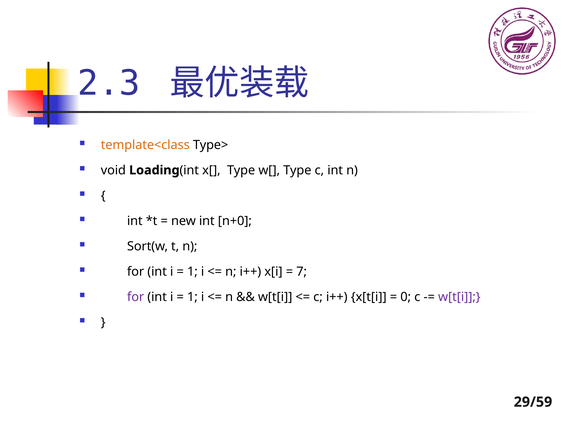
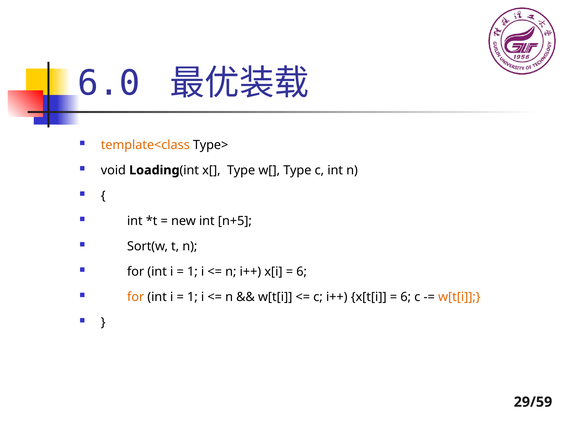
2.3: 2.3 -> 6.0 (109, 83)
n+0: n+0 -> n+5 (235, 221)
7: 7 -> 6 (302, 271)
for colour: purple -> orange (136, 297)
0: 0 -> 6 (406, 297)
w[t[i colour: purple -> orange (459, 297)
